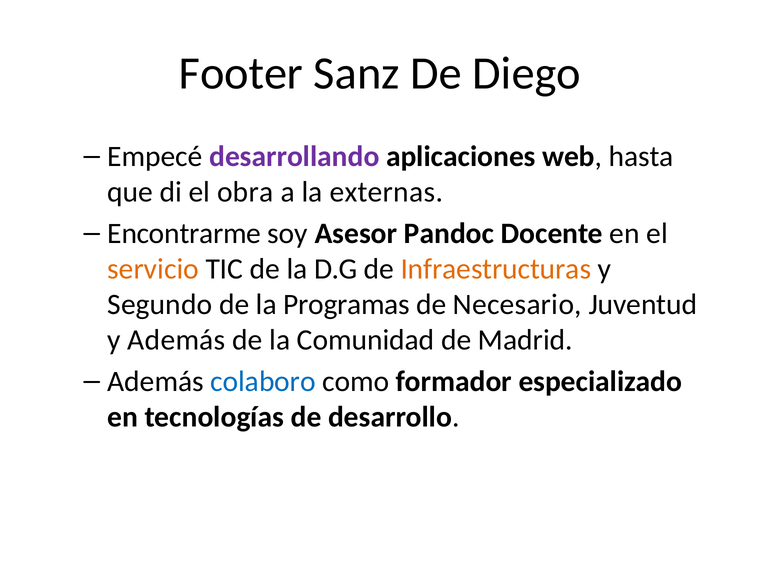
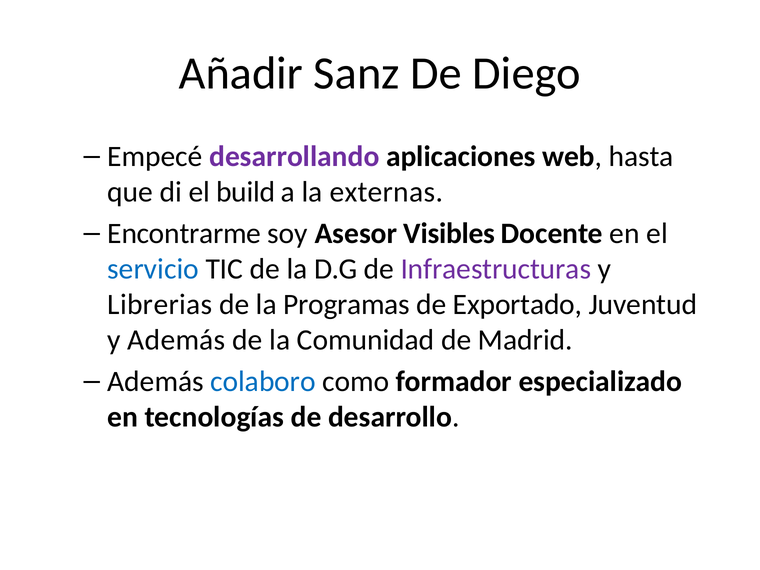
Footer: Footer -> Añadir (241, 74)
obra: obra -> build (246, 192)
Pandoc: Pandoc -> Visibles (449, 234)
servicio colour: orange -> blue (153, 269)
Infraestructuras colour: orange -> purple (496, 269)
Segundo: Segundo -> Librerias (160, 304)
Necesario: Necesario -> Exportado (518, 304)
